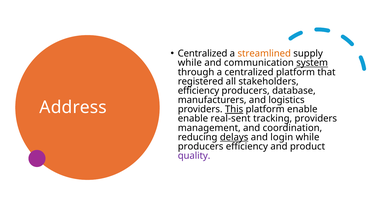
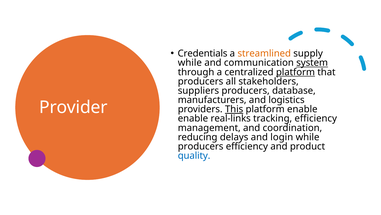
Centralized: Centralized -> Credentials (203, 53)
platform underline: none -> present (295, 72)
registered: registered -> producers (201, 81)
efficiency: efficiency -> suppliers (198, 90)
Address: Address -> Provider (73, 107)
real-sent: real-sent -> real-links (231, 118)
tracking providers: providers -> efficiency (316, 118)
delays underline: present -> none (234, 137)
quality colour: purple -> blue (194, 155)
